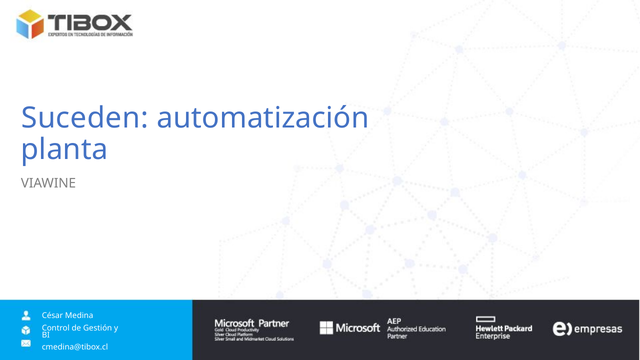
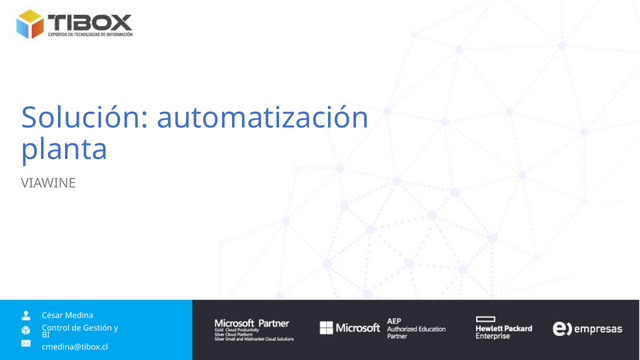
Suceden: Suceden -> Solución (85, 118)
